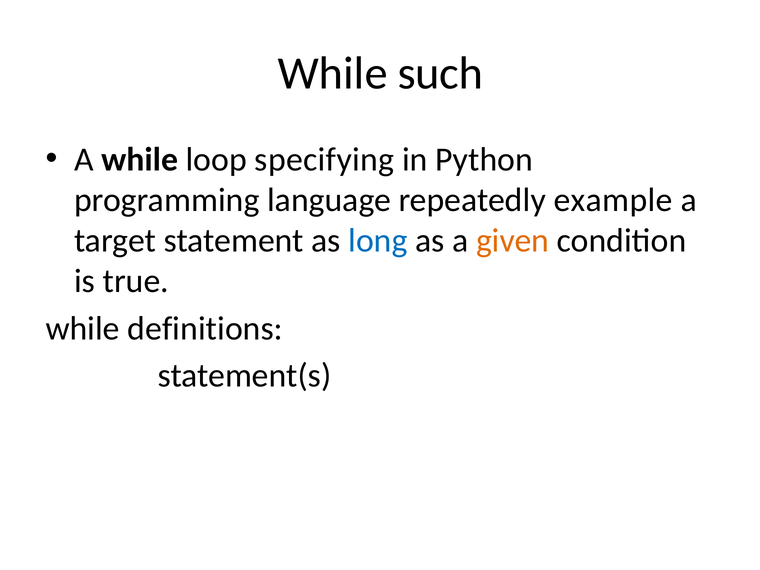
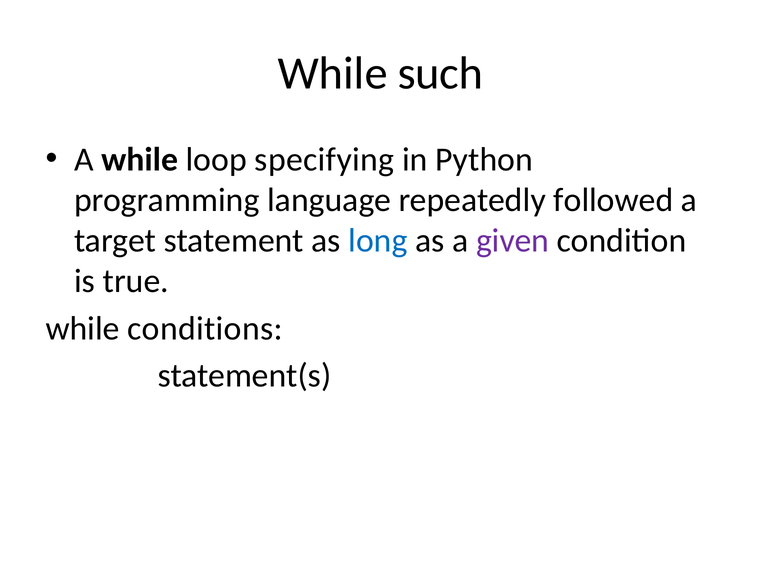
example: example -> followed (613, 200)
given colour: orange -> purple (513, 241)
definitions: definitions -> conditions (205, 328)
